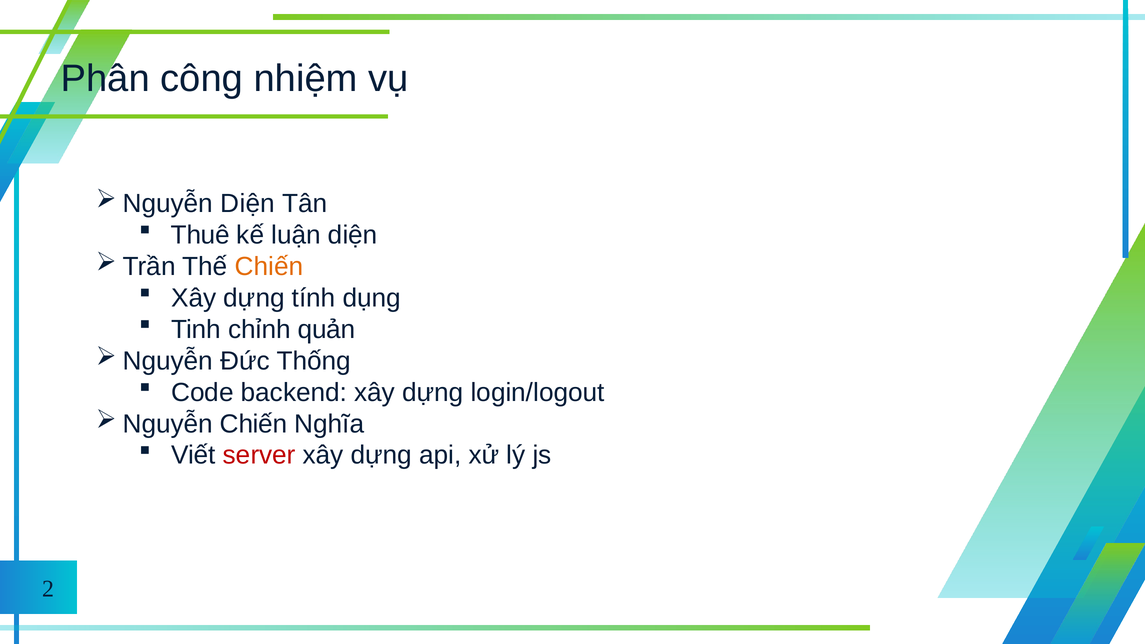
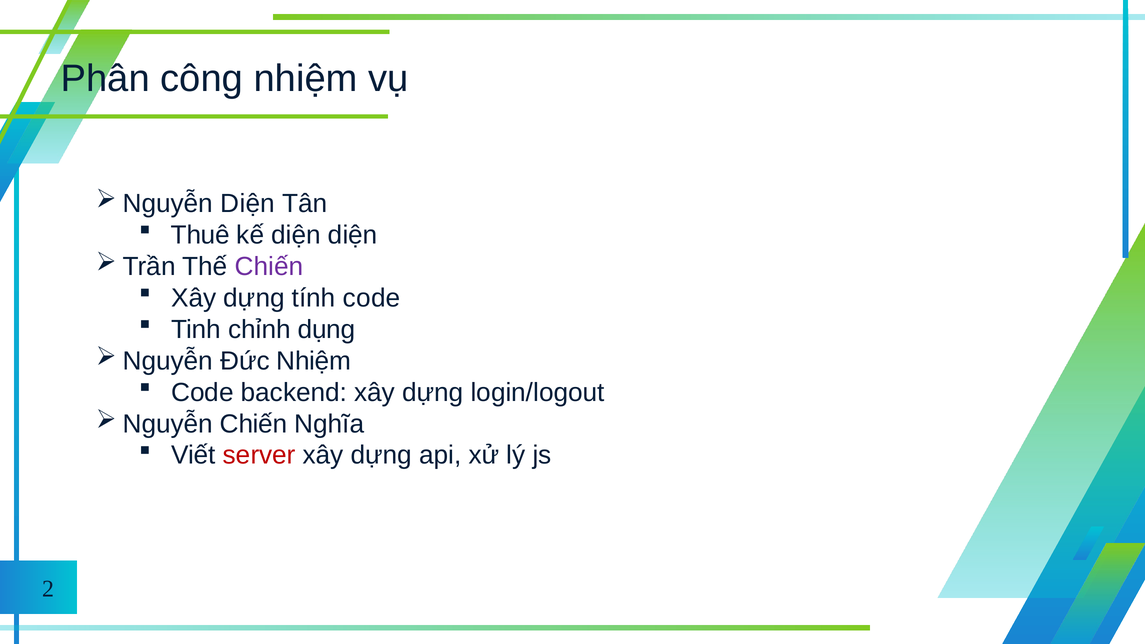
kế luận: luận -> diện (296, 235)
Chiến colour: orange -> purple (269, 267)
tính dụng: dụng -> code (372, 298)
quản: quản -> dụng (327, 329)
Đức Thống: Thống -> Nhiệm (314, 361)
